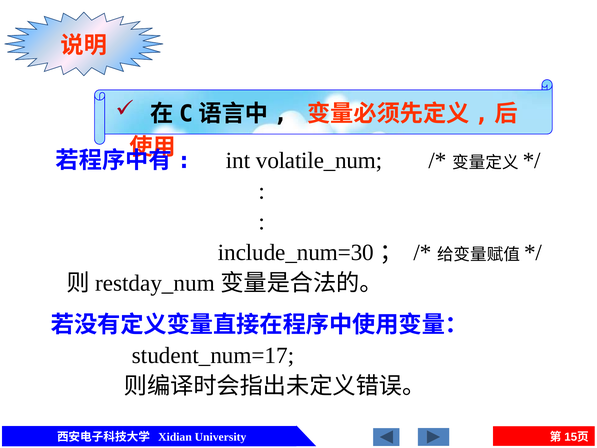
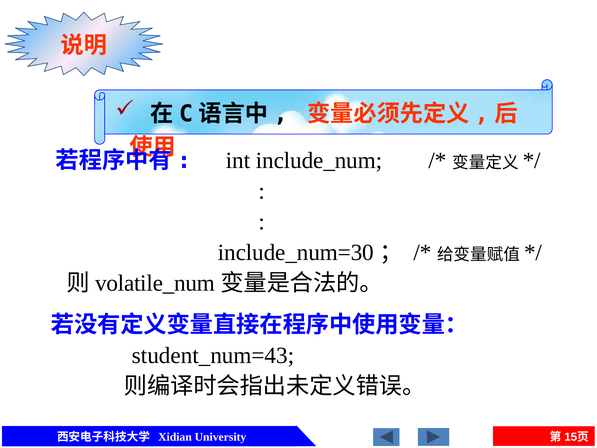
volatile_num: volatile_num -> include_num (319, 161)
restday_num: restday_num -> volatile_num (155, 283)
student_num=17: student_num=17 -> student_num=43 (213, 355)
